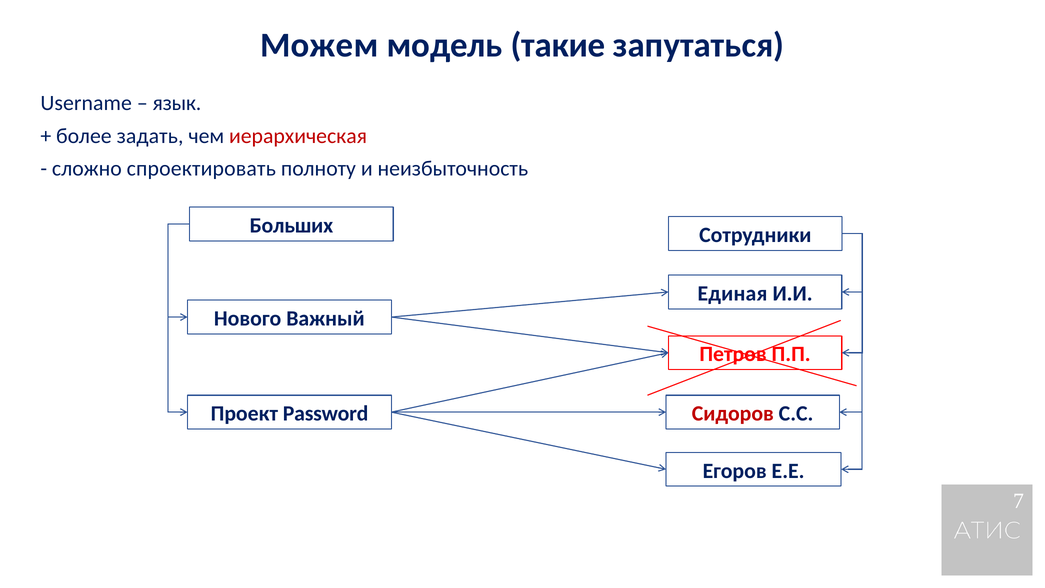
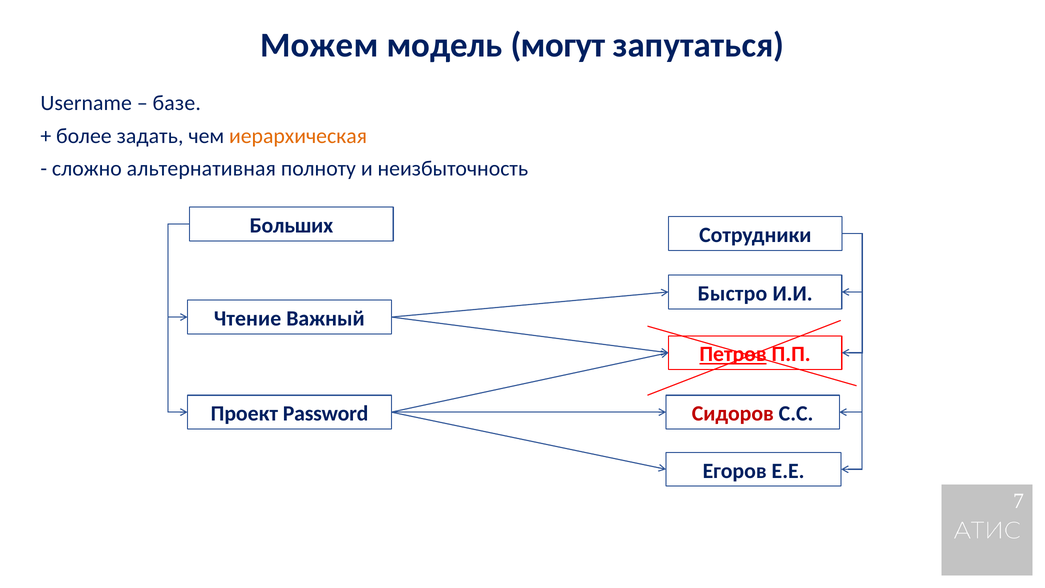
такие: такие -> могут (558, 45)
язык: язык -> базе (177, 103)
иерархическая colour: red -> orange (298, 136)
спроектировать: спроектировать -> альтернативная (201, 168)
Единая: Единая -> Быстро (732, 293)
Нового: Нового -> Чтение (248, 318)
Петров underline: none -> present (733, 354)
